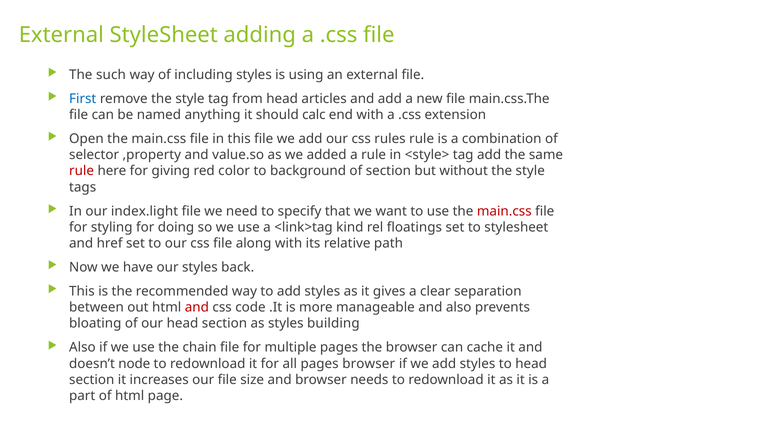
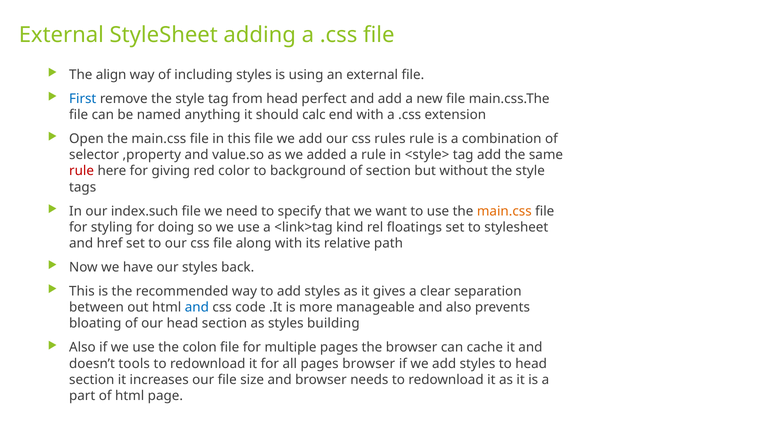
such: such -> align (111, 75)
articles: articles -> perfect (324, 99)
index.light: index.light -> index.such (145, 211)
main.css colour: red -> orange (504, 211)
and colour: red -> blue (197, 308)
chain: chain -> colon (200, 348)
node: node -> tools (134, 364)
